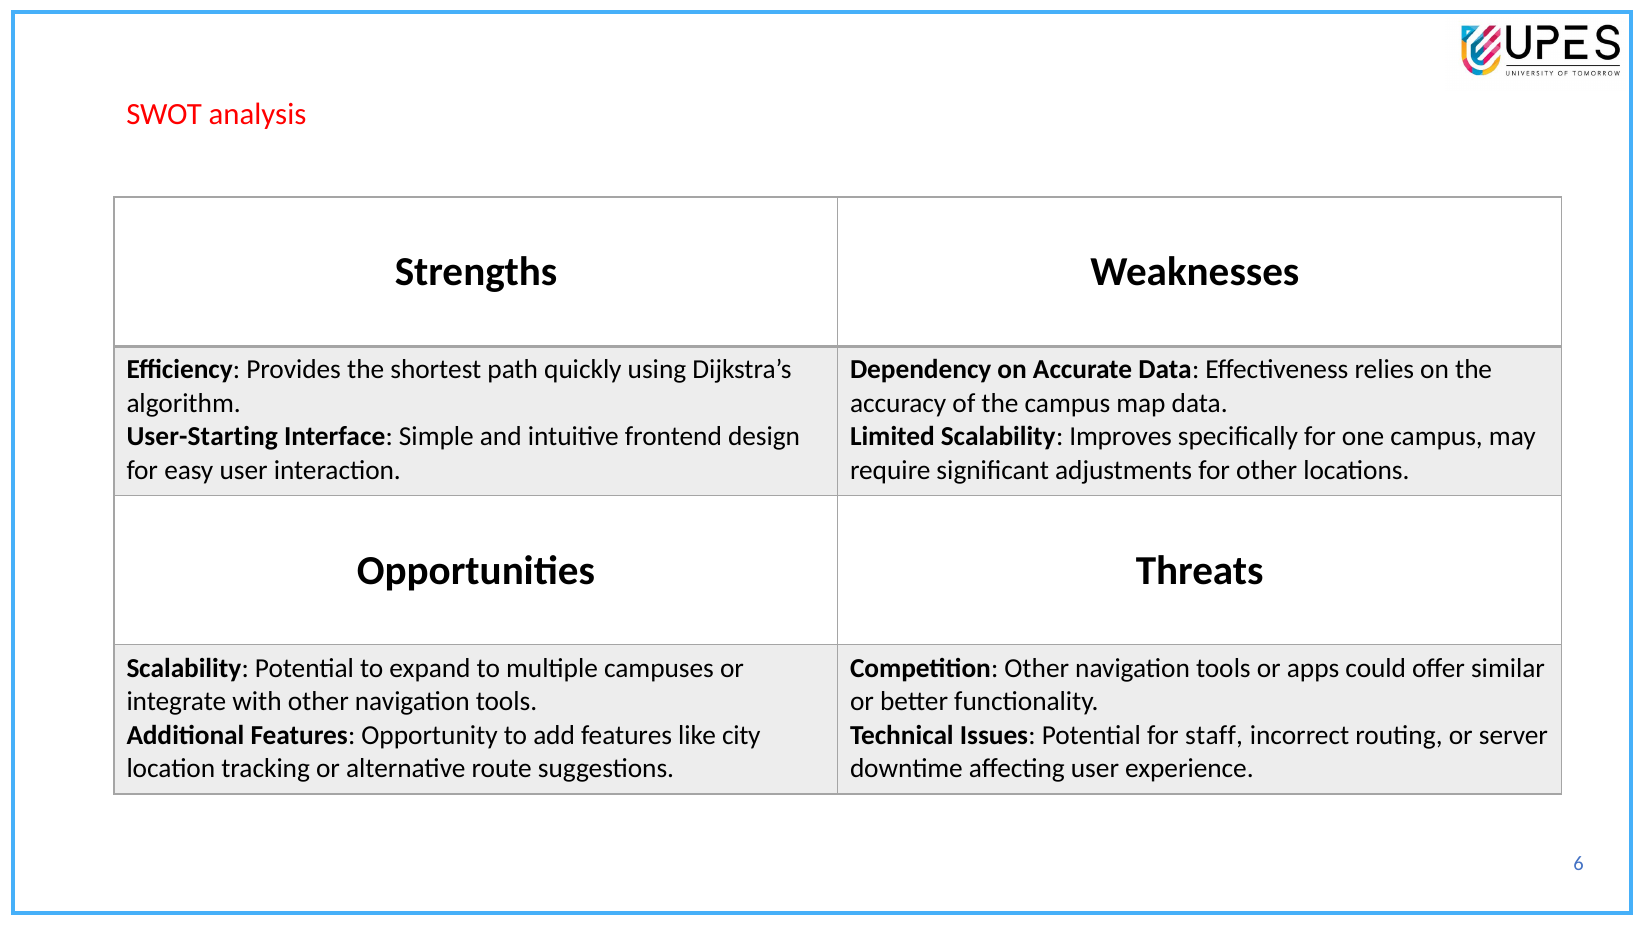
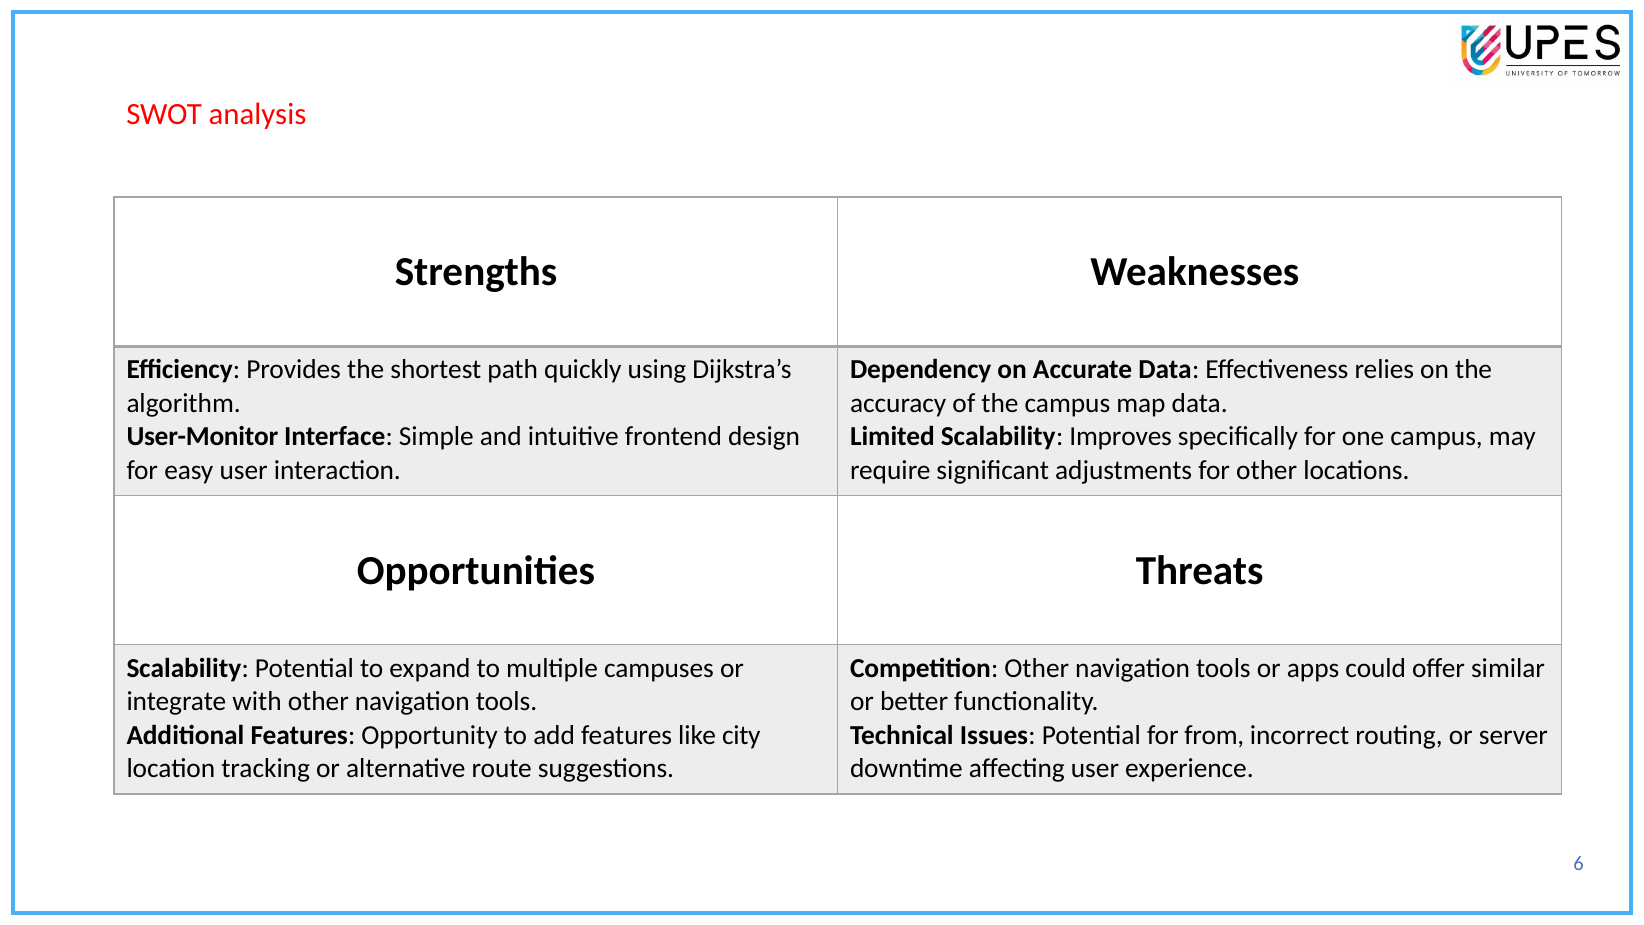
User-Starting: User-Starting -> User-Monitor (202, 436)
staff: staff -> from (1214, 735)
